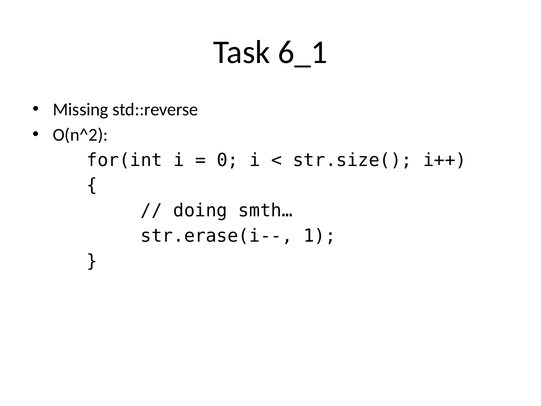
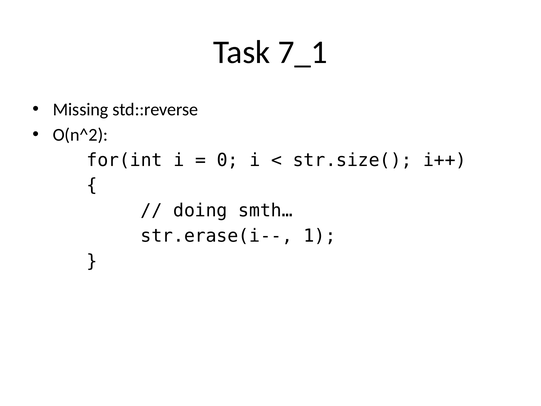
6_1: 6_1 -> 7_1 (303, 52)
